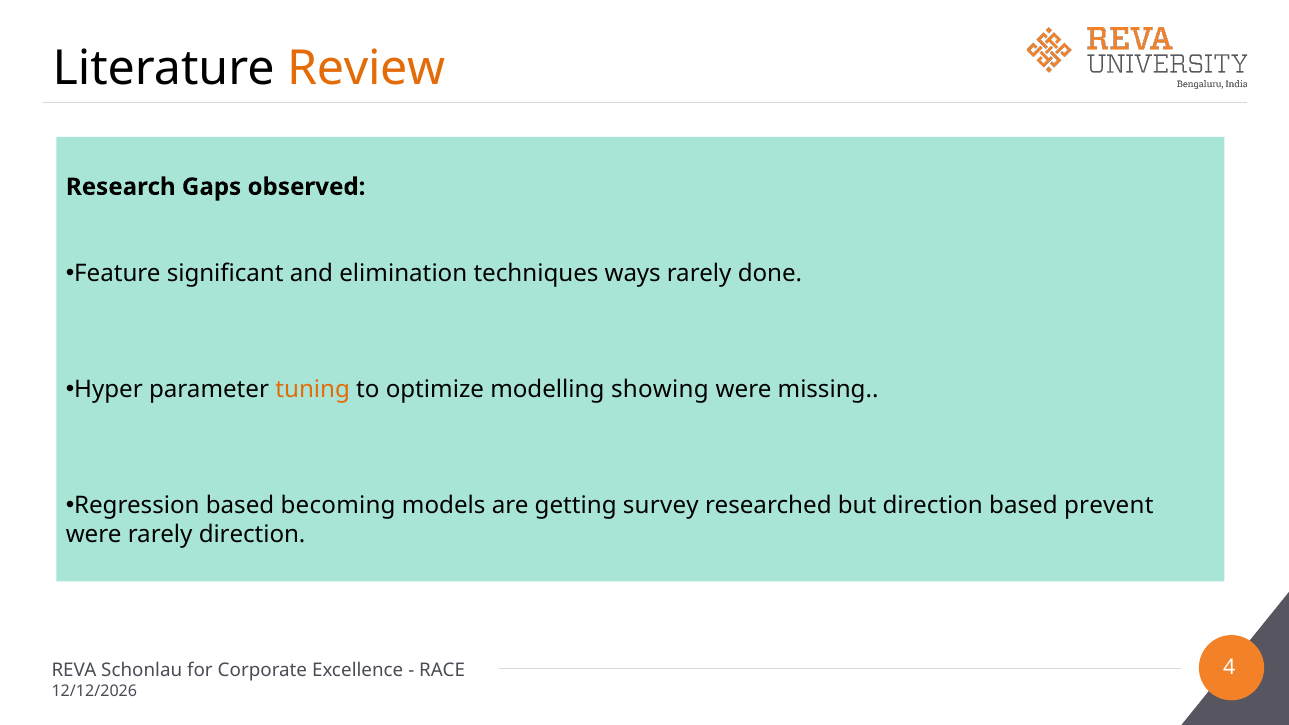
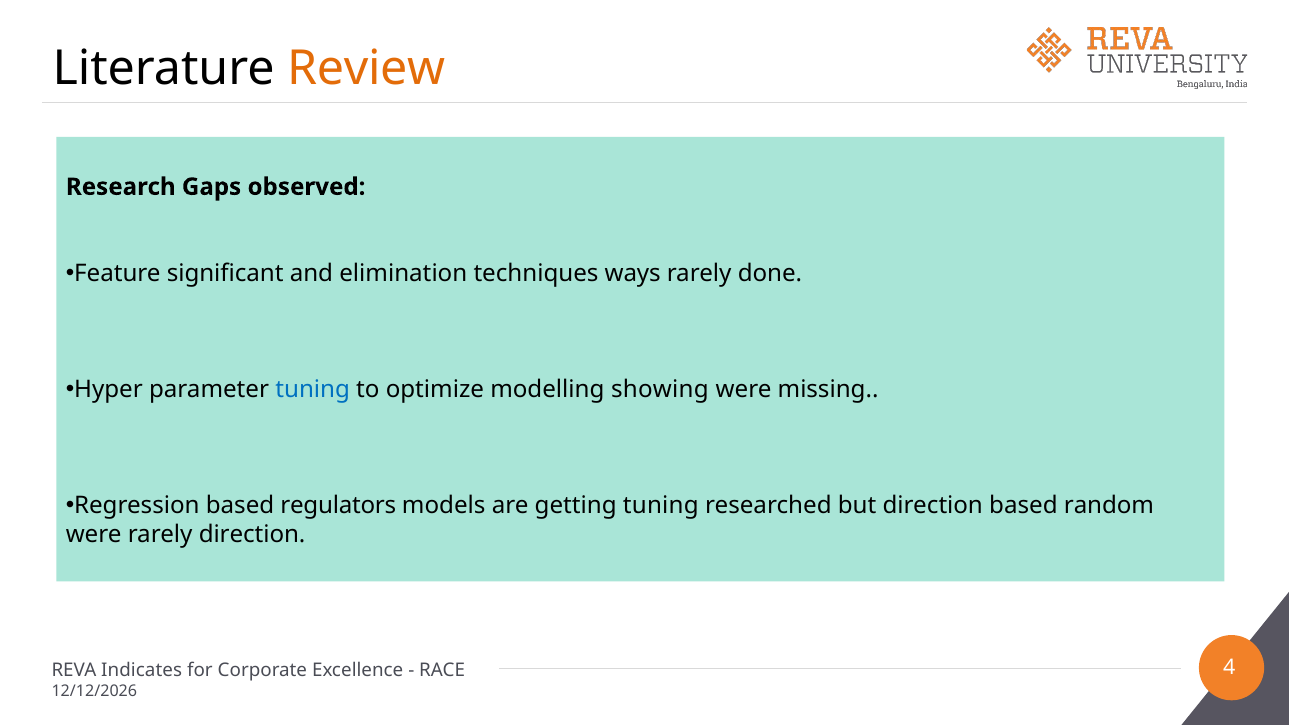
tuning colour: orange -> blue (313, 390)
becoming: becoming -> regulators (338, 506)
getting survey: survey -> tuning (661, 506)
prevent: prevent -> random (1109, 506)
Schonlau: Schonlau -> Indicates (142, 670)
